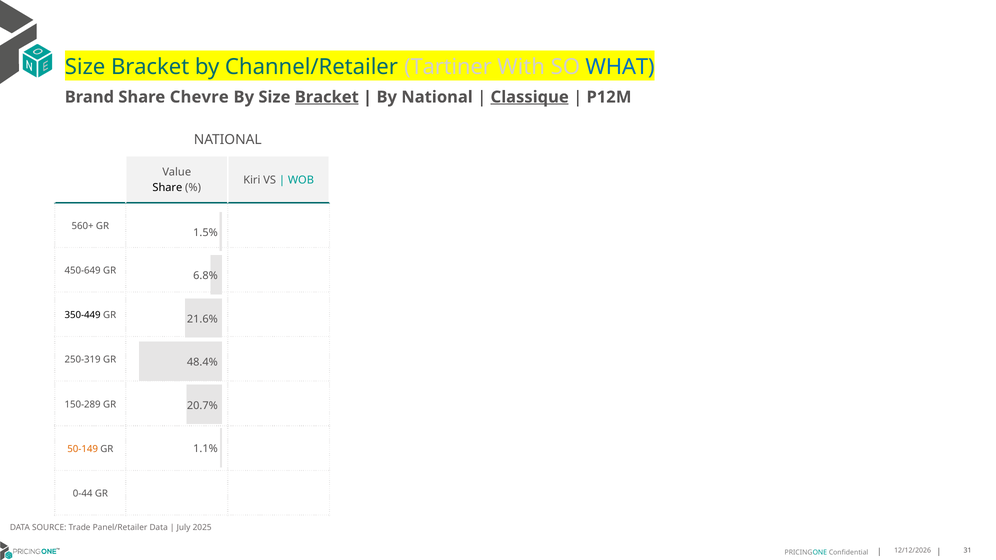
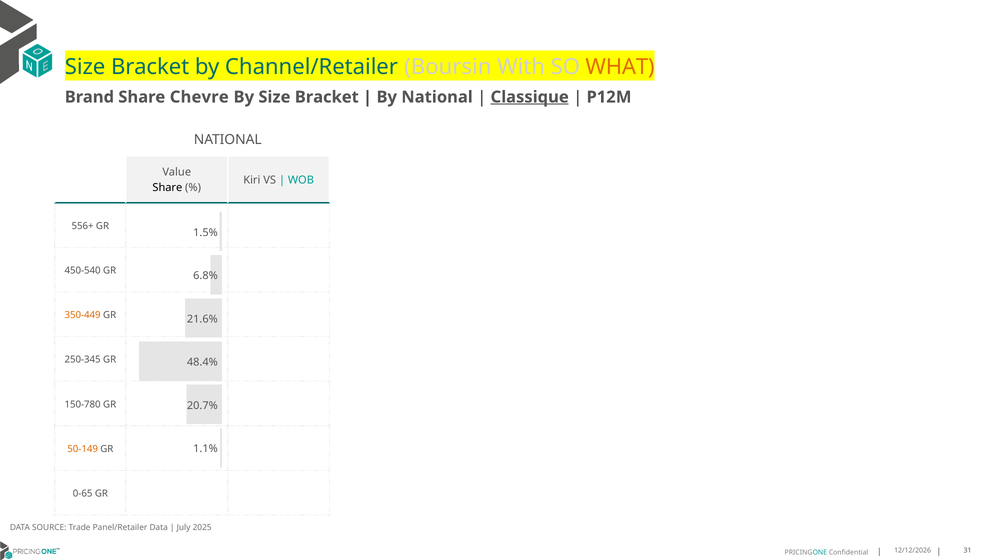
Tartiner: Tartiner -> Boursin (448, 67)
WHAT colour: blue -> orange (620, 67)
Bracket underline: present -> none (327, 97)
560+: 560+ -> 556+ (83, 226)
450-649: 450-649 -> 450-540 (83, 271)
350-449 colour: black -> orange (83, 315)
250-319: 250-319 -> 250-345 (83, 360)
150-289: 150-289 -> 150-780 (83, 405)
0-44: 0-44 -> 0-65 (83, 494)
